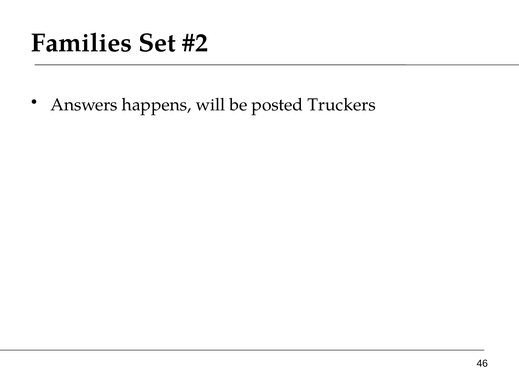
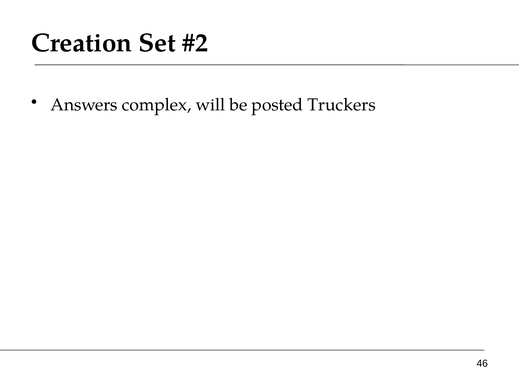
Families: Families -> Creation (82, 43)
happens: happens -> complex (157, 105)
